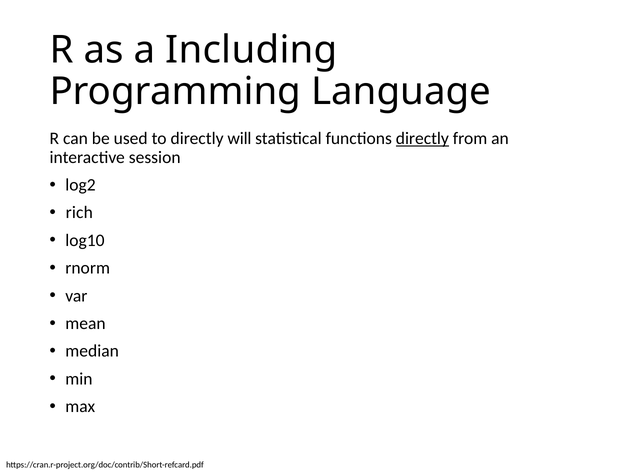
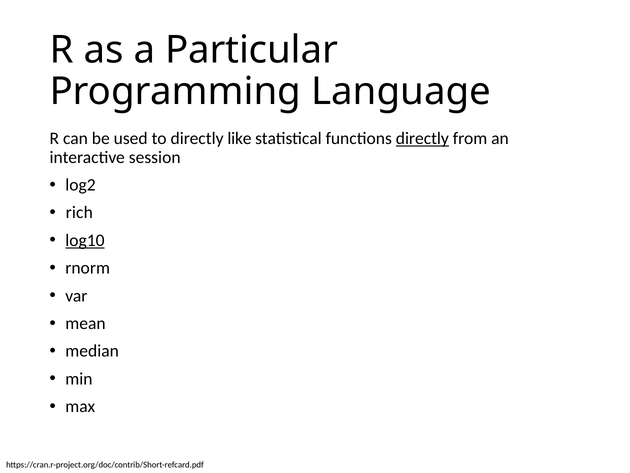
Including: Including -> Particular (252, 50)
will: will -> like (239, 138)
log10 underline: none -> present (85, 240)
